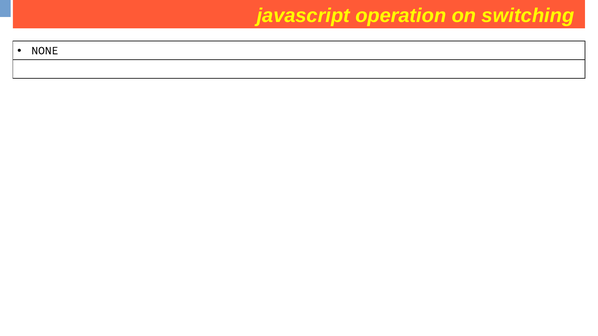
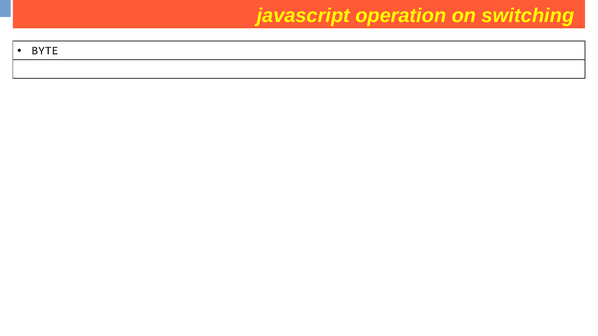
NONE: NONE -> BYTE (45, 51)
